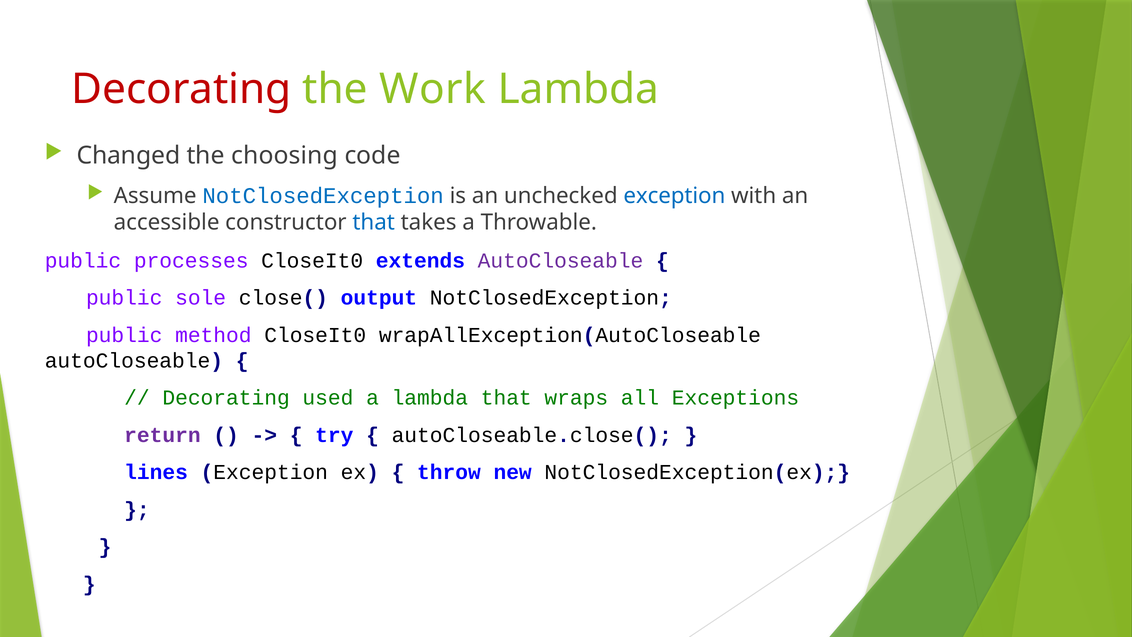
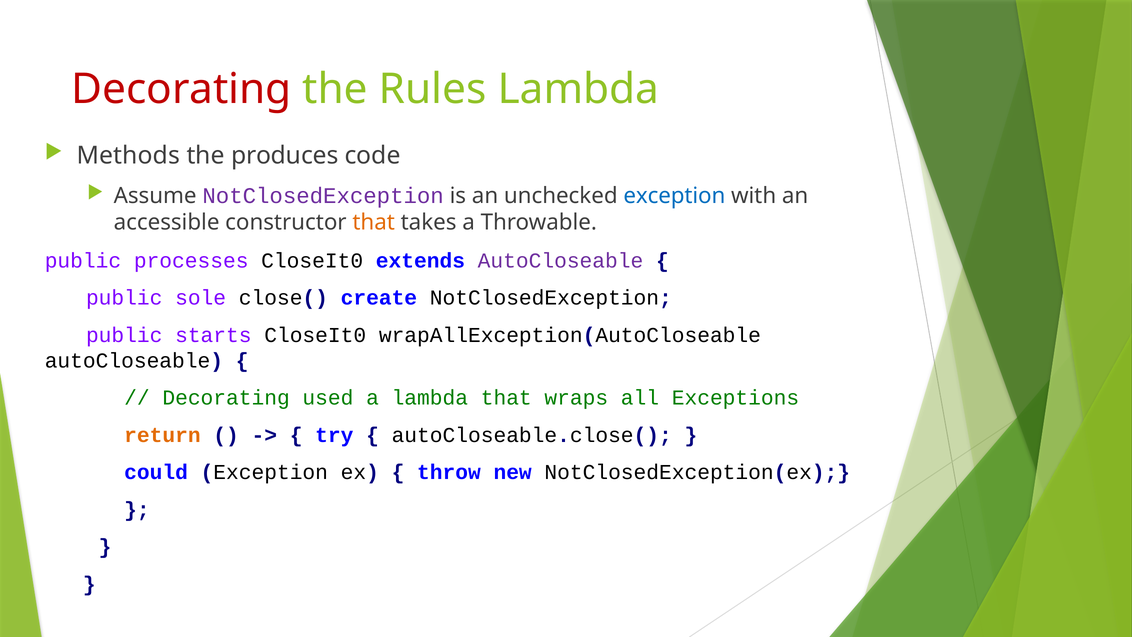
Work: Work -> Rules (433, 89)
Changed: Changed -> Methods (128, 156)
choosing: choosing -> produces (285, 156)
NotClosedException colour: blue -> purple (323, 196)
that colour: blue -> orange (374, 223)
output: output -> create (379, 298)
method: method -> starts (213, 335)
return colour: purple -> orange (162, 435)
lines: lines -> could (156, 472)
